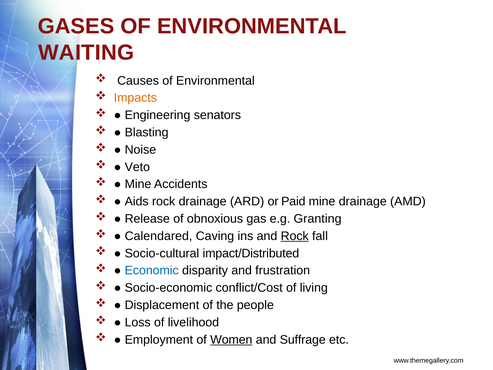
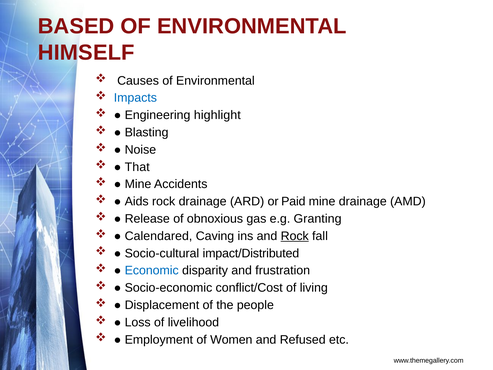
GASES: GASES -> BASED (76, 26)
WAITING: WAITING -> HIMSELF (86, 52)
Impacts colour: orange -> blue (135, 98)
senators: senators -> highlight (217, 115)
Veto: Veto -> That (137, 167)
Women underline: present -> none (231, 339)
Suffrage: Suffrage -> Refused (303, 339)
